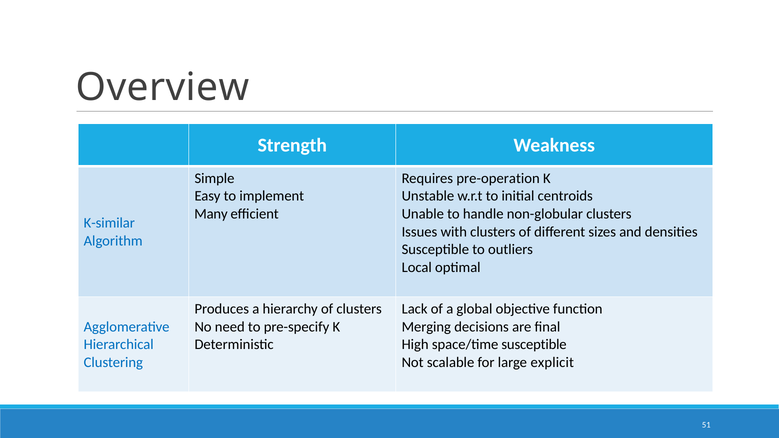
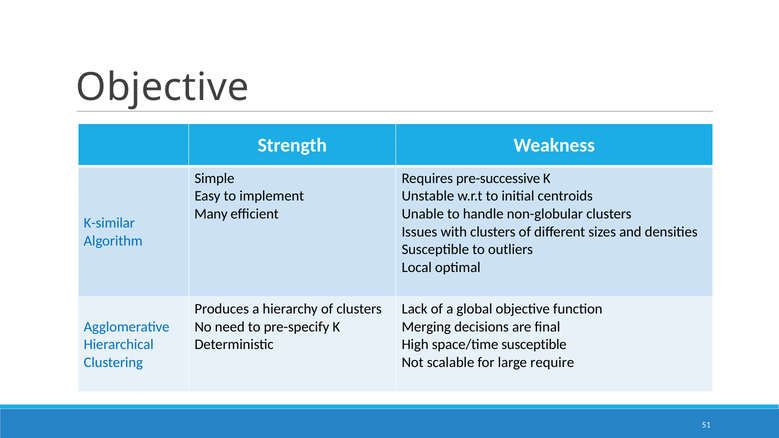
Overview: Overview -> Objective (163, 87)
pre-operation: pre-operation -> pre-successive (498, 178)
explicit: explicit -> require (552, 363)
